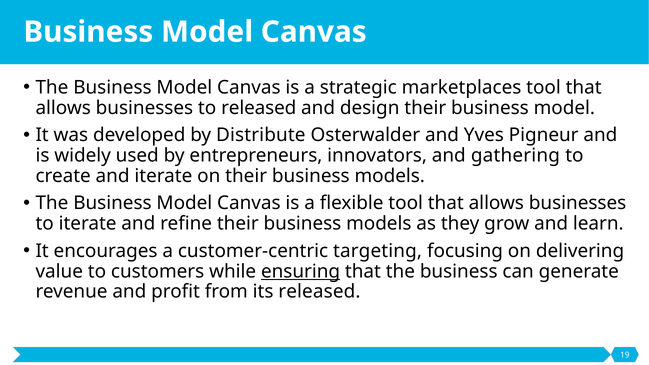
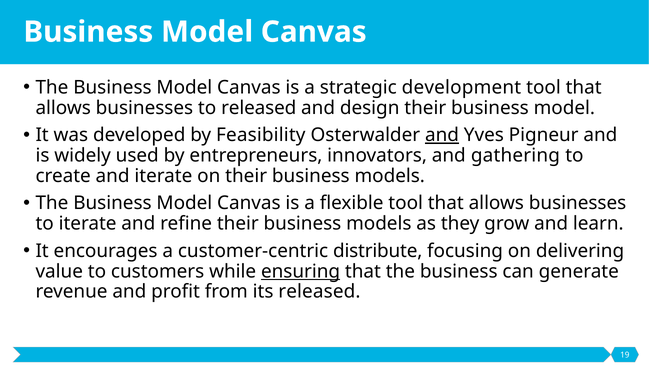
marketplaces: marketplaces -> development (461, 87)
Distribute: Distribute -> Feasibility (261, 135)
and underline: none -> present (442, 135)
targeting: targeting -> distribute (378, 251)
